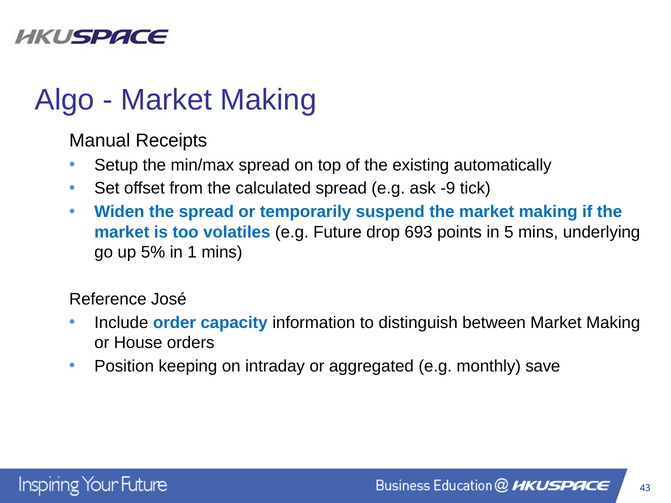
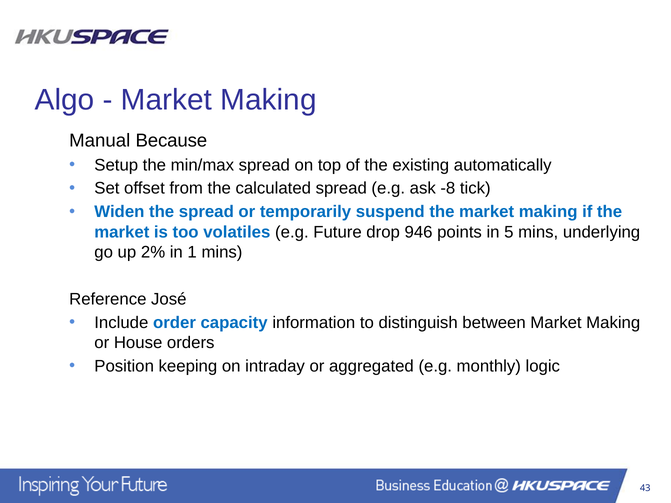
Receipts: Receipts -> Because (171, 141)
-9: -9 -> -8 (448, 189)
693: 693 -> 946 (419, 232)
5%: 5% -> 2% (153, 252)
save: save -> logic (543, 366)
